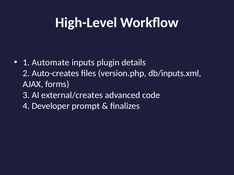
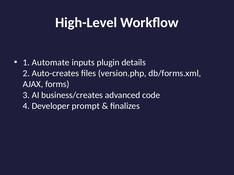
db/inputs.xml: db/inputs.xml -> db/forms.xml (175, 73)
external/creates: external/creates -> business/creates (72, 95)
